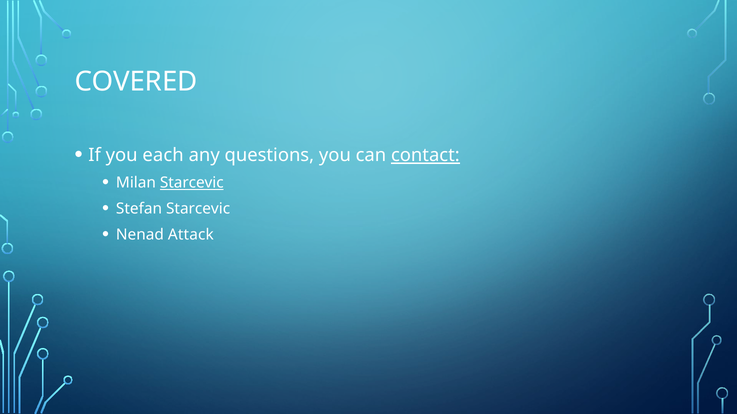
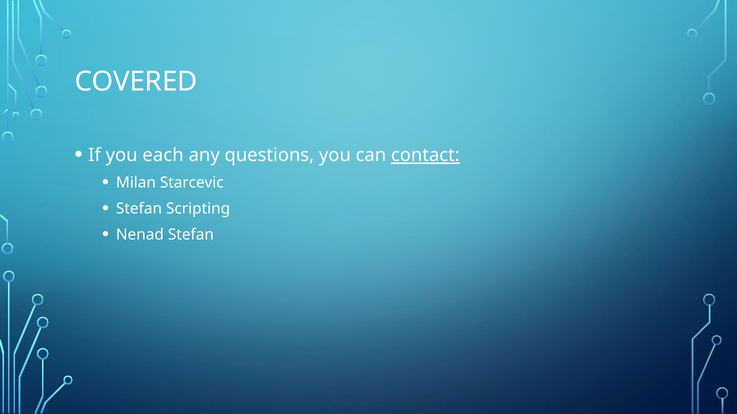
Starcevic underline: present -> none (192, 183)
Stefan Starcevic: Starcevic -> Scripting (198, 209)
Nenad Attack: Attack -> Stefan (191, 235)
